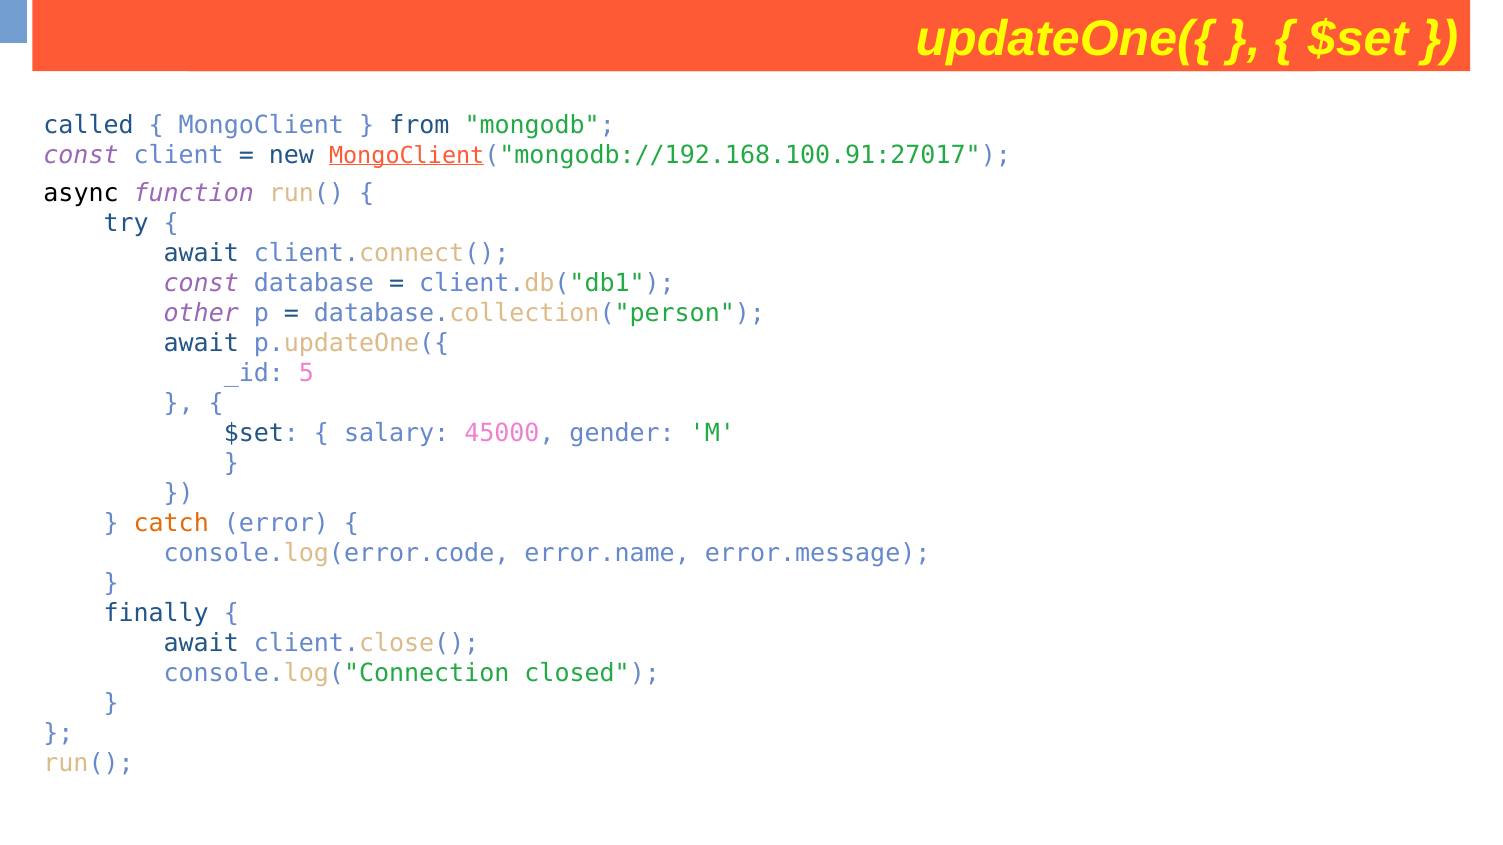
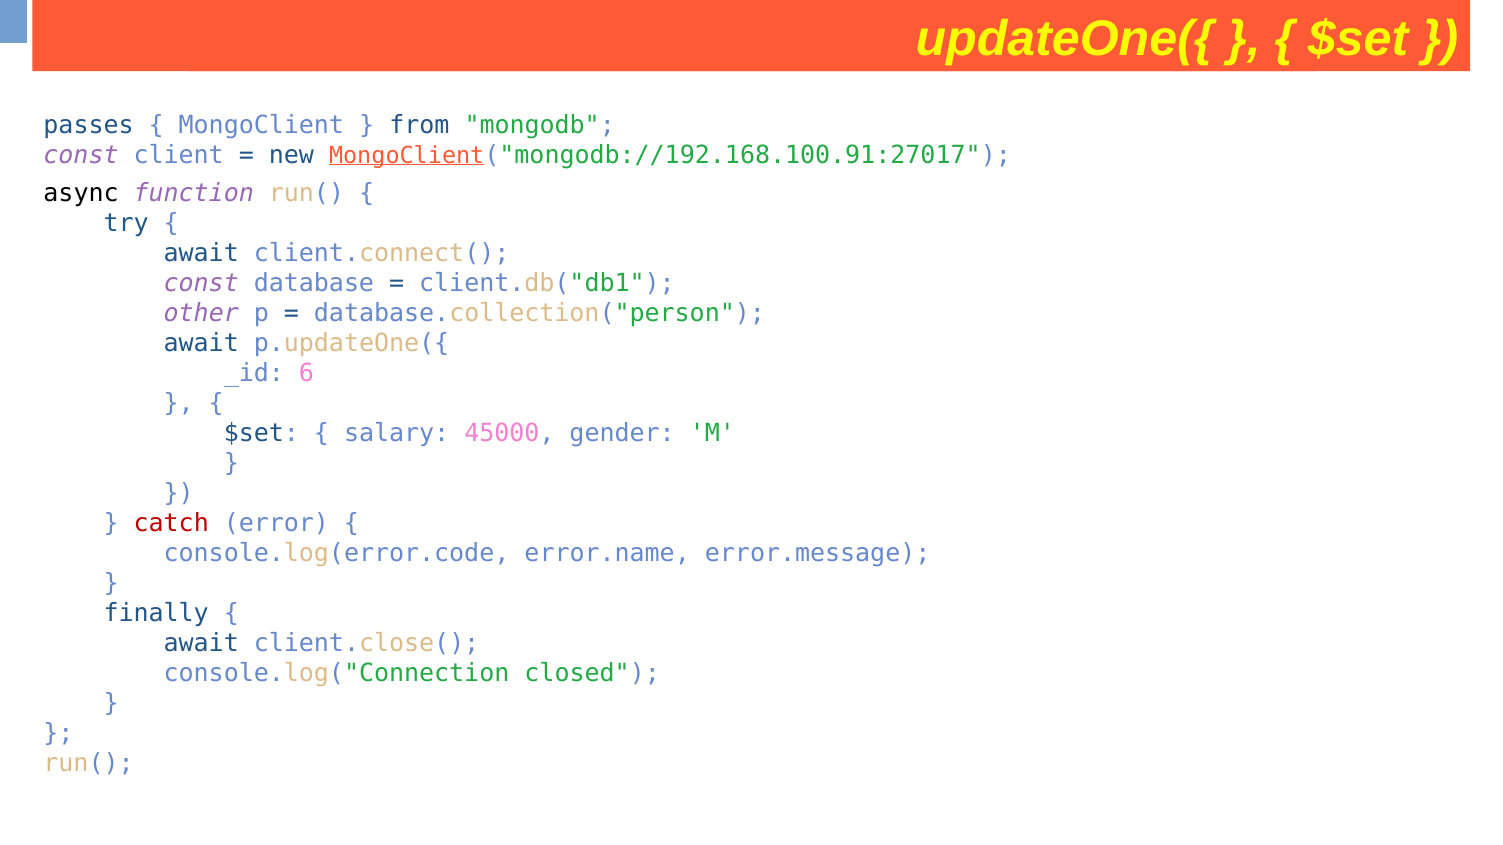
called: called -> passes (89, 125)
5: 5 -> 6 (306, 373)
catch colour: orange -> red (171, 524)
